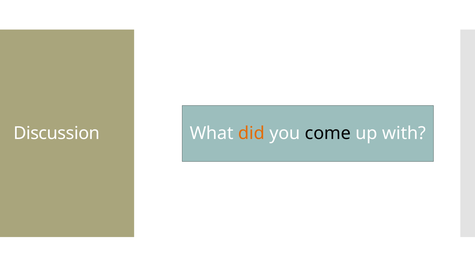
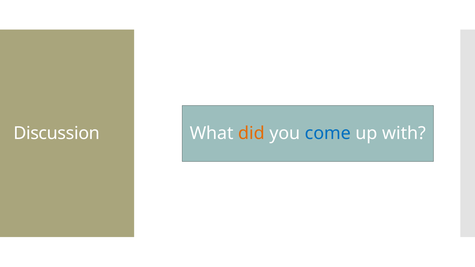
come colour: black -> blue (328, 133)
